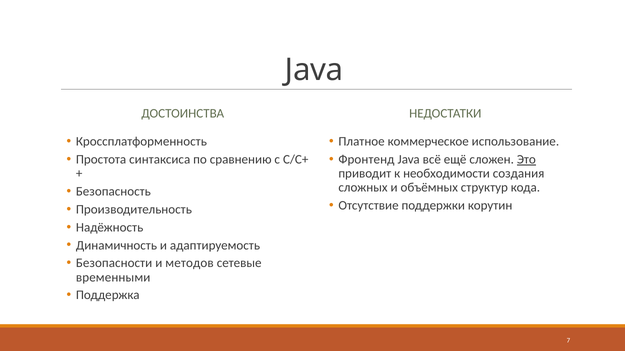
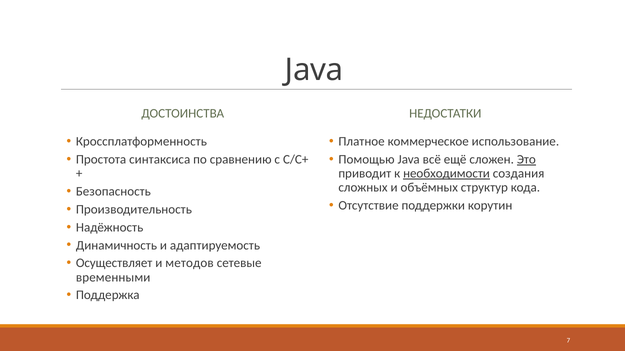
Фронтенд: Фронтенд -> Помощью (366, 160)
необходимости underline: none -> present (447, 174)
Безопасности: Безопасности -> Осуществляет (114, 264)
